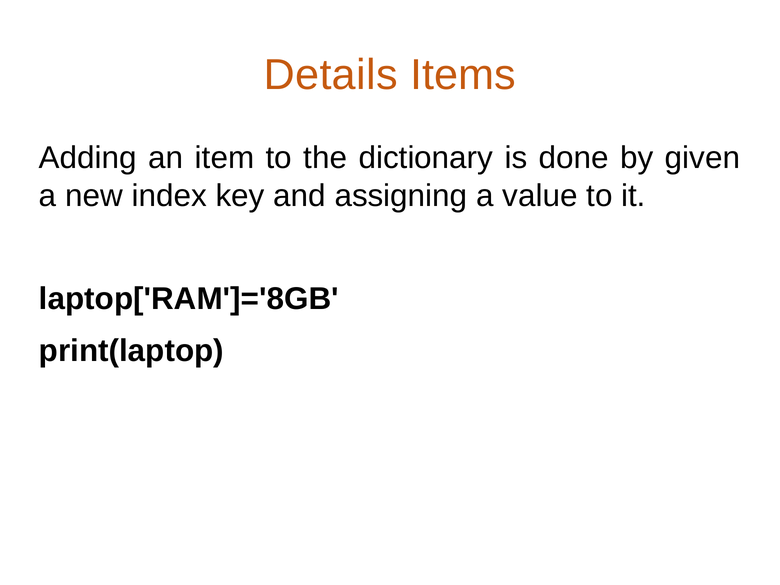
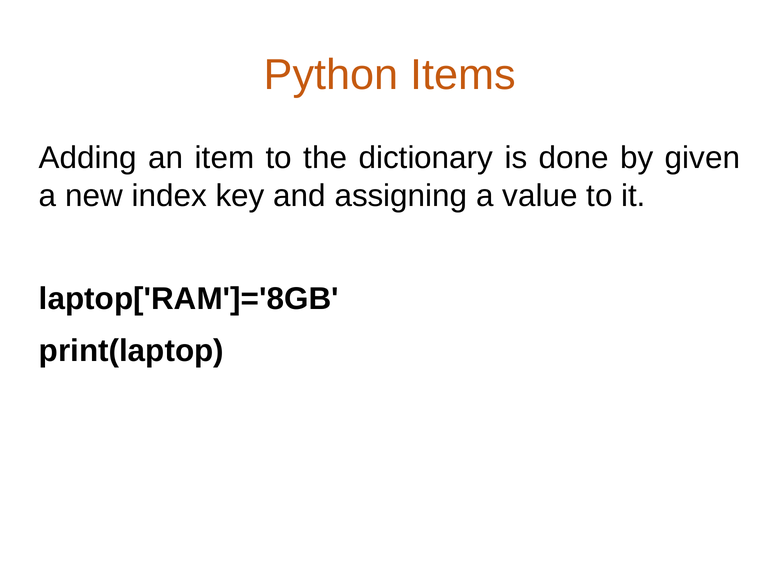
Details: Details -> Python (331, 75)
